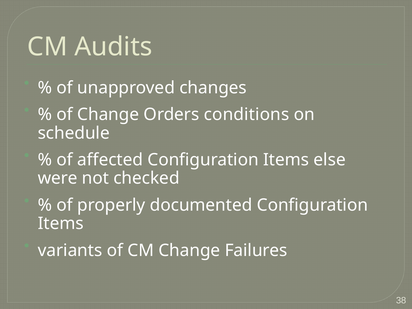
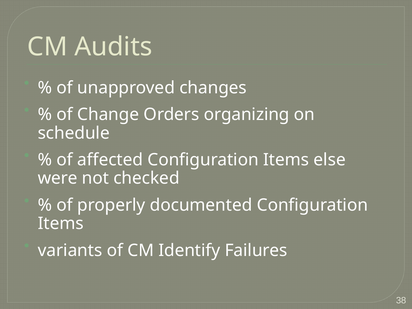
conditions: conditions -> organizing (247, 114)
CM Change: Change -> Identify (189, 250)
